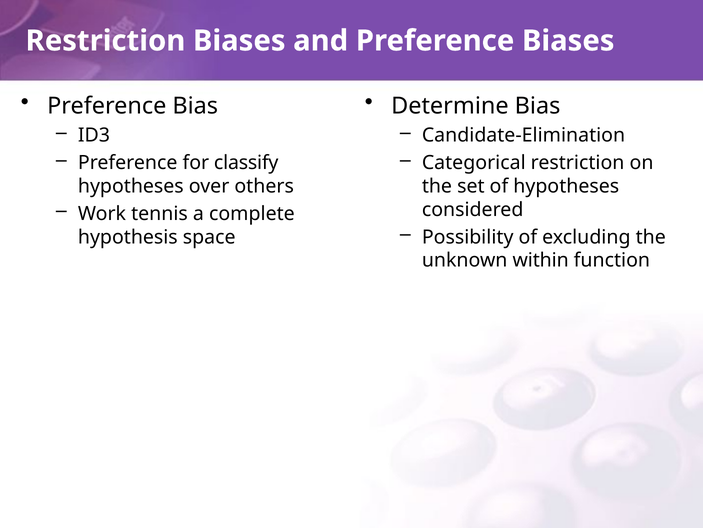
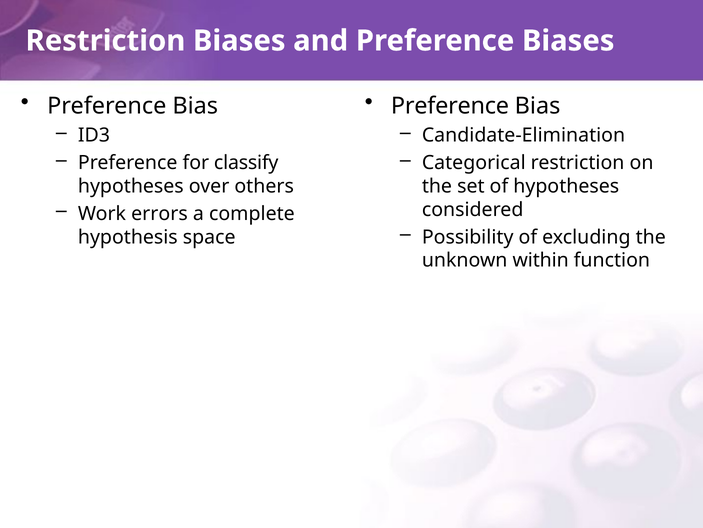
Determine: Determine -> Preference (450, 106)
tennis: tennis -> errors (159, 213)
